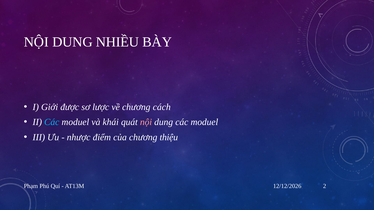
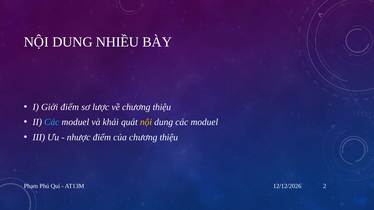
Giới được: được -> điểm (70, 107)
về chương cách: cách -> thiệu (162, 107)
nội colour: pink -> yellow (146, 122)
